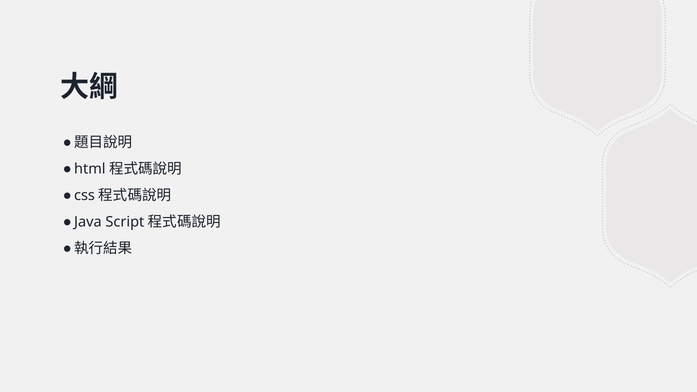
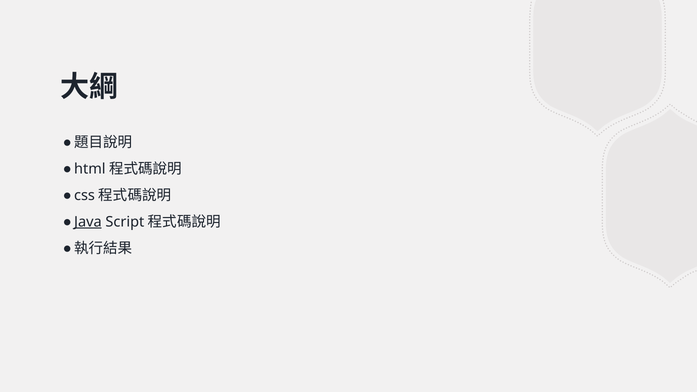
Java underline: none -> present (88, 222)
